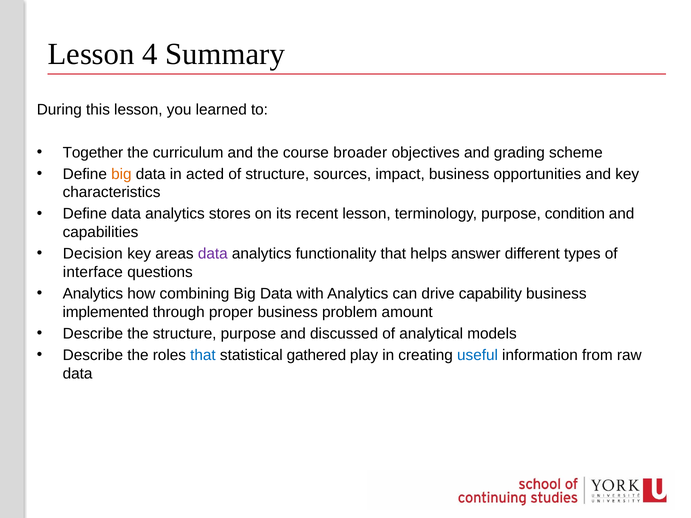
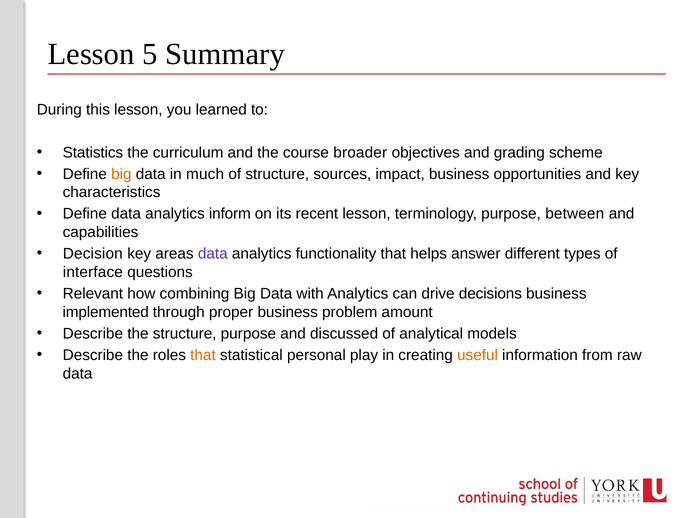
4: 4 -> 5 (150, 54)
Together: Together -> Statistics (93, 153)
acted: acted -> much (205, 174)
stores: stores -> inform (230, 214)
condition: condition -> between (575, 214)
Analytics: Analytics -> Relevant (93, 294)
capability: capability -> decisions (490, 294)
that colour: blue -> orange (203, 355)
gathered: gathered -> personal (316, 355)
useful colour: blue -> orange (478, 355)
